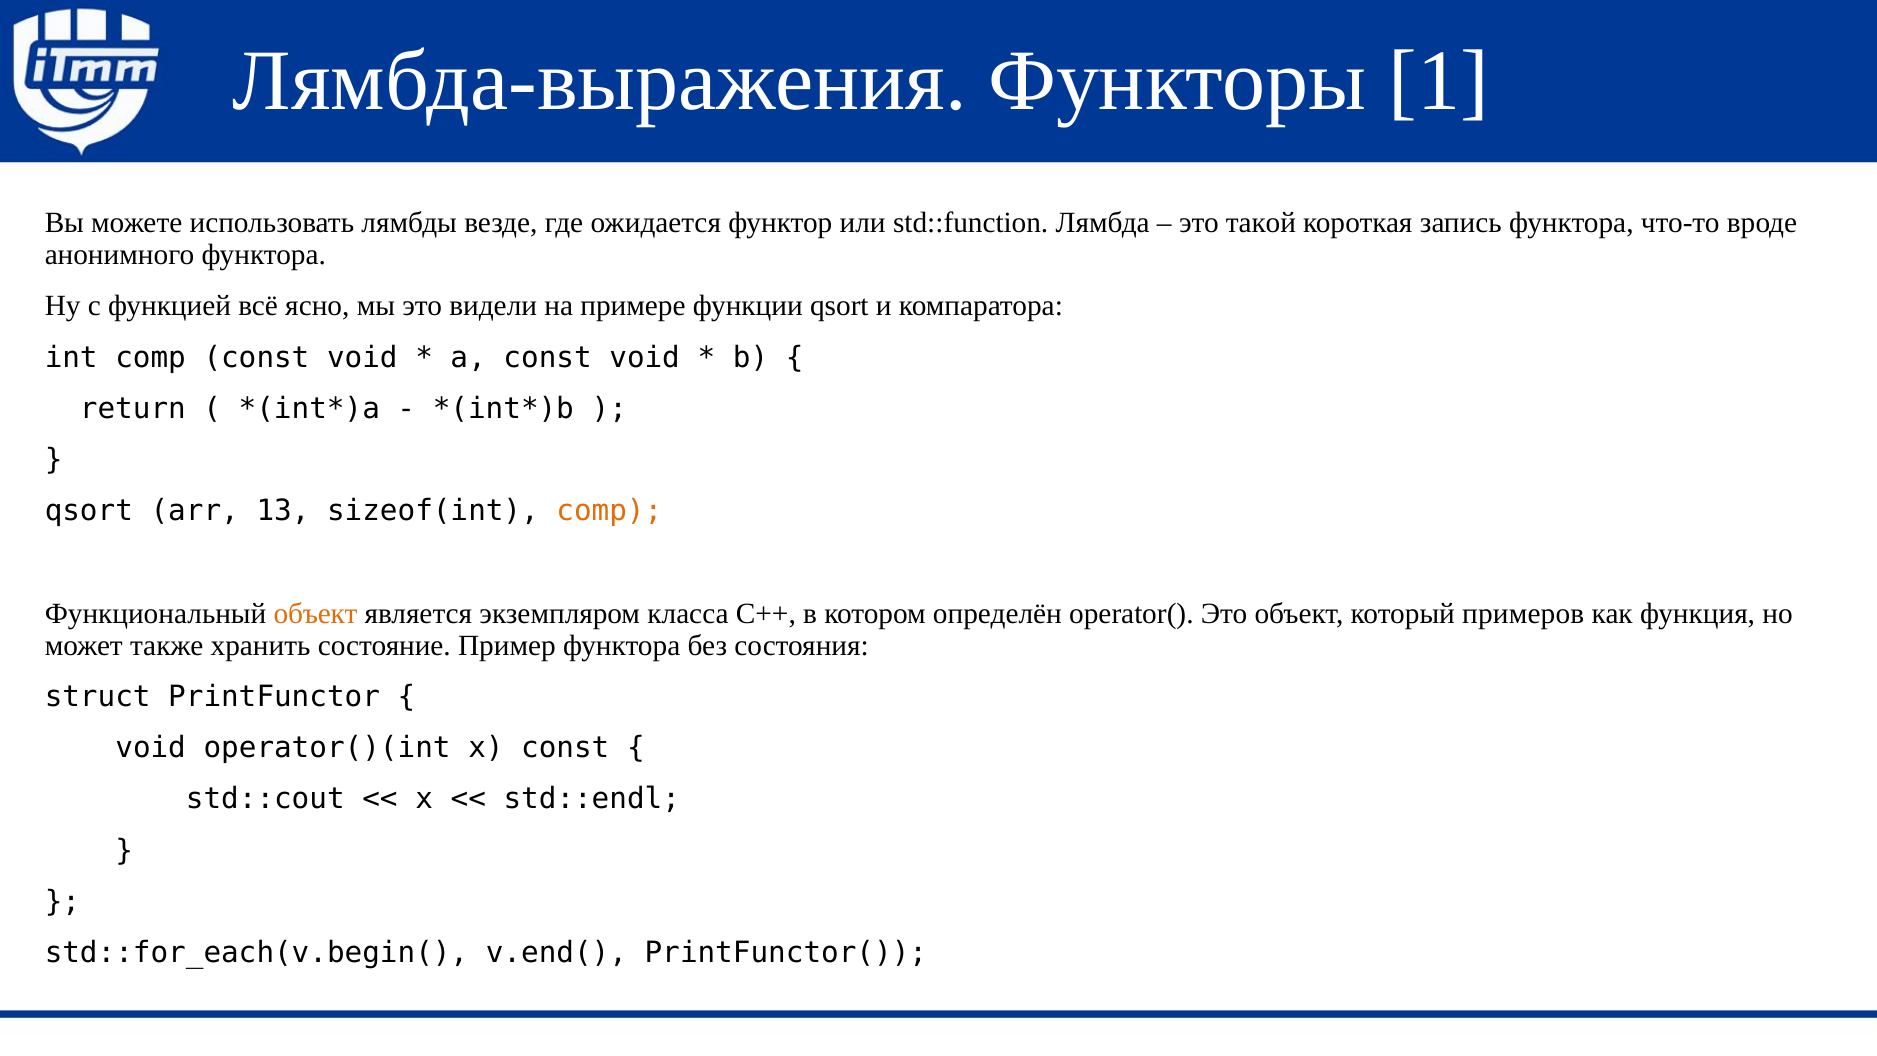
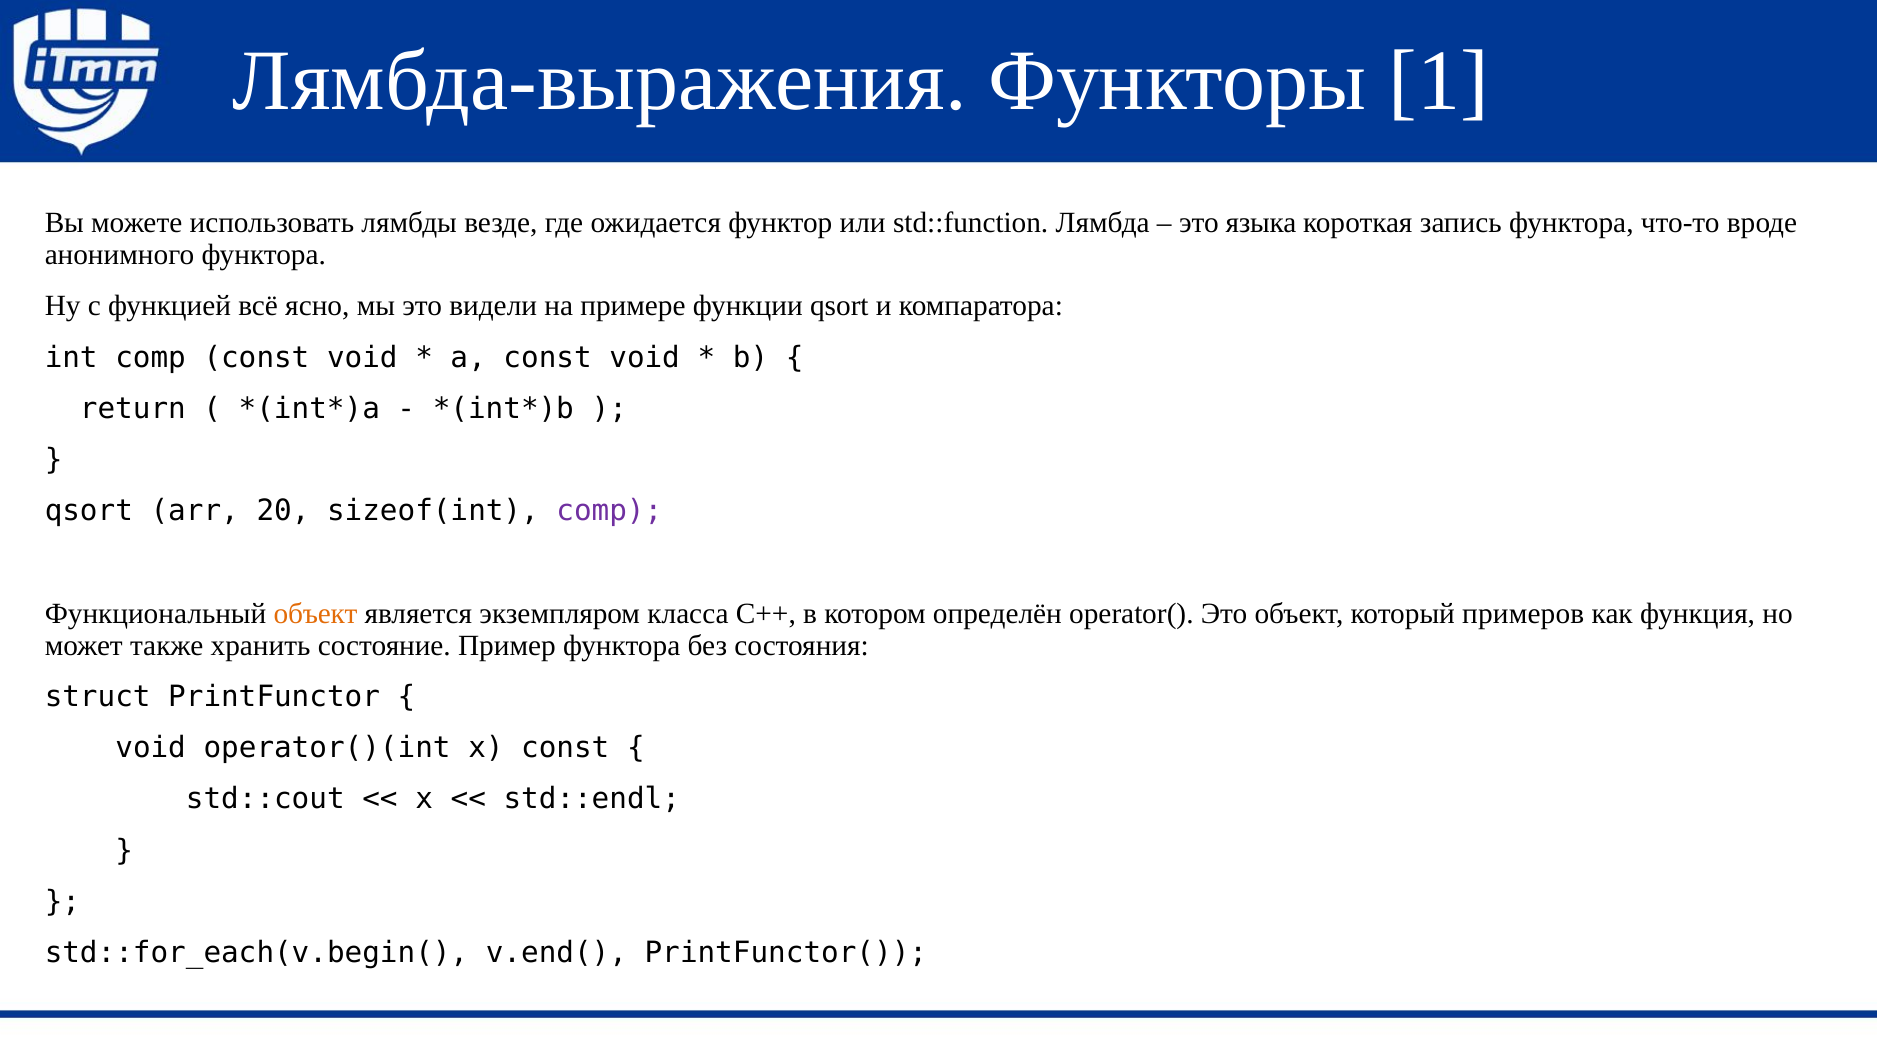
такой: такой -> языка (1261, 223)
13: 13 -> 20 (283, 511)
comp colour: orange -> purple (609, 511)
